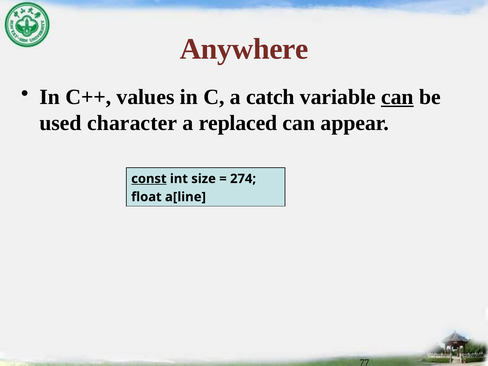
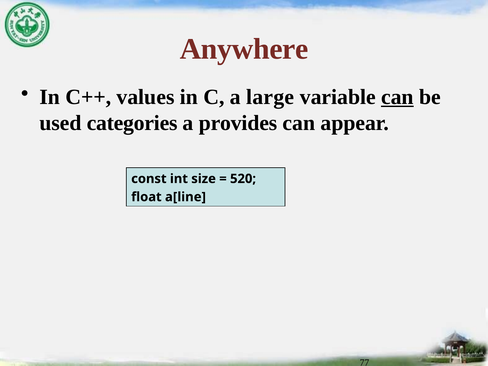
catch: catch -> large (270, 97)
character: character -> categories (132, 123)
replaced: replaced -> provides (238, 123)
const underline: present -> none (149, 179)
274: 274 -> 520 (243, 179)
